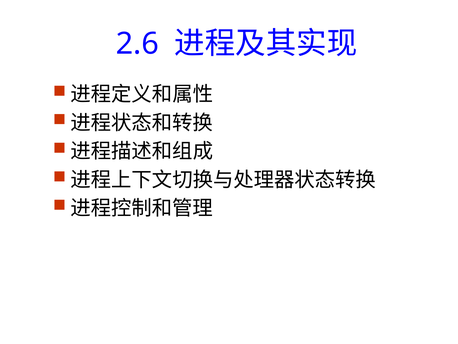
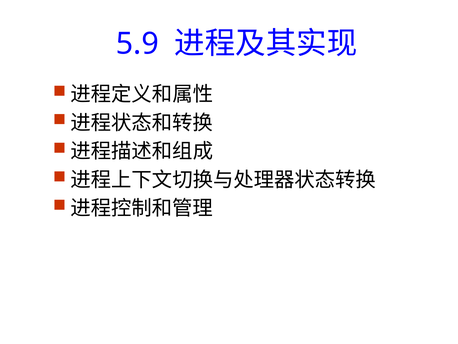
2.6: 2.6 -> 5.9 (137, 44)
